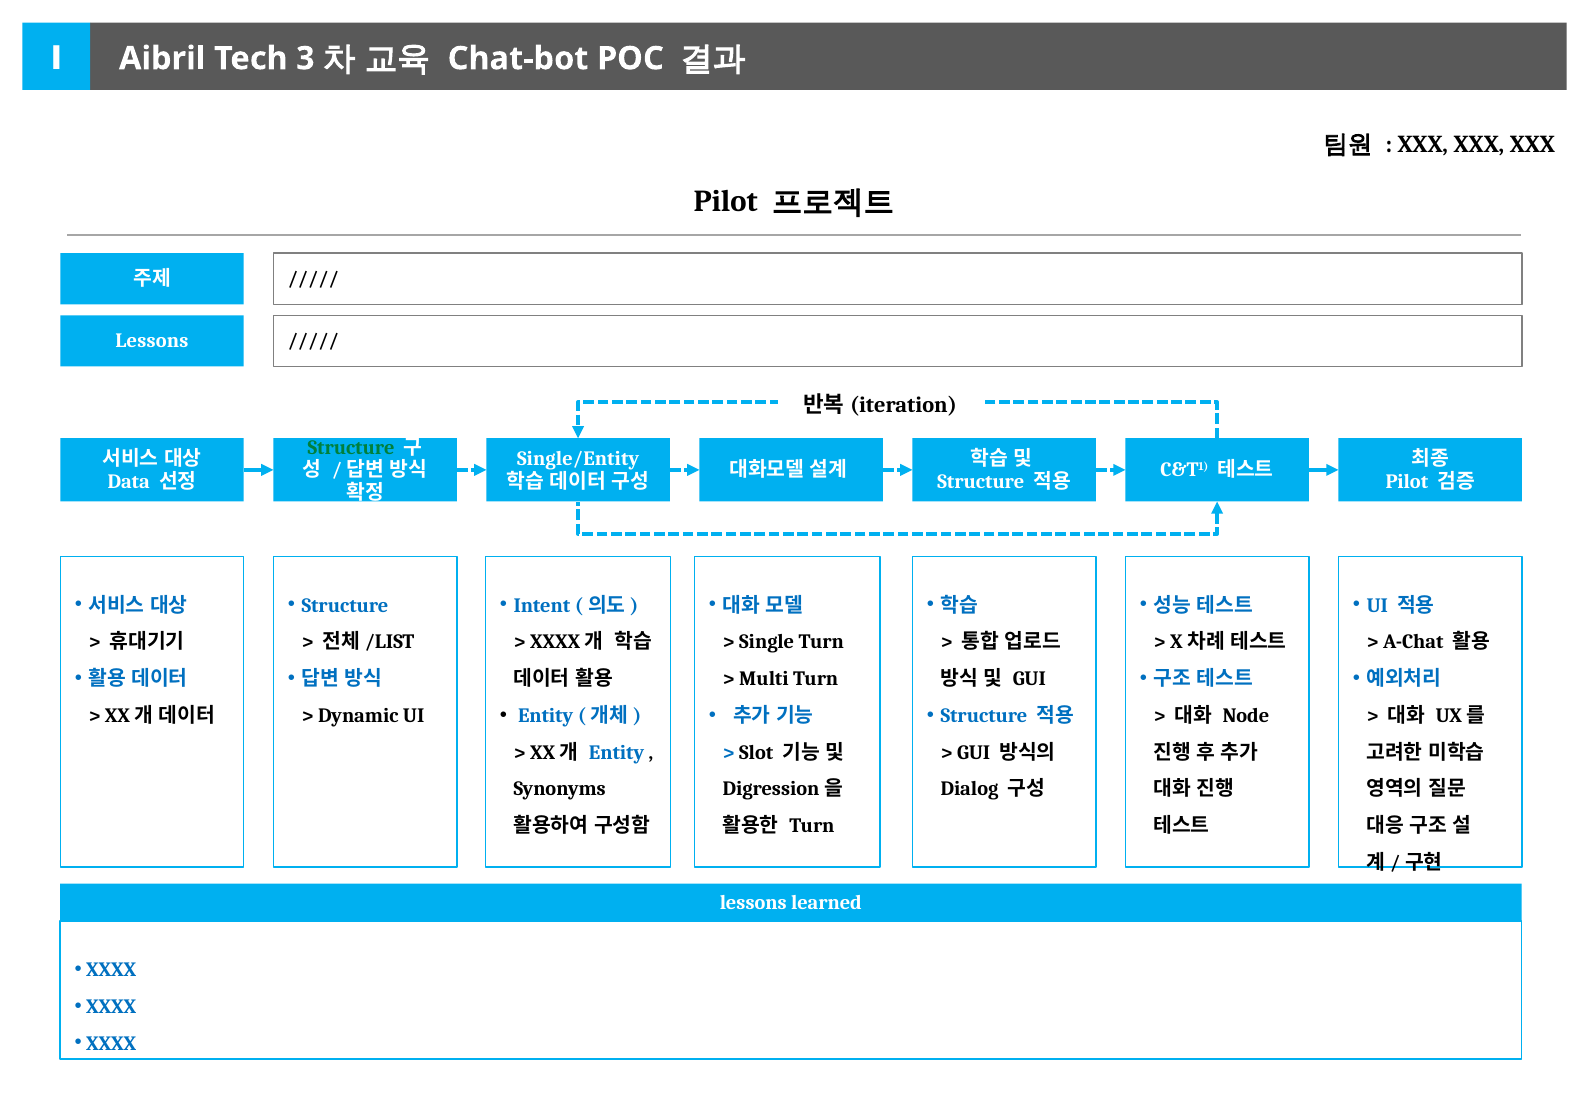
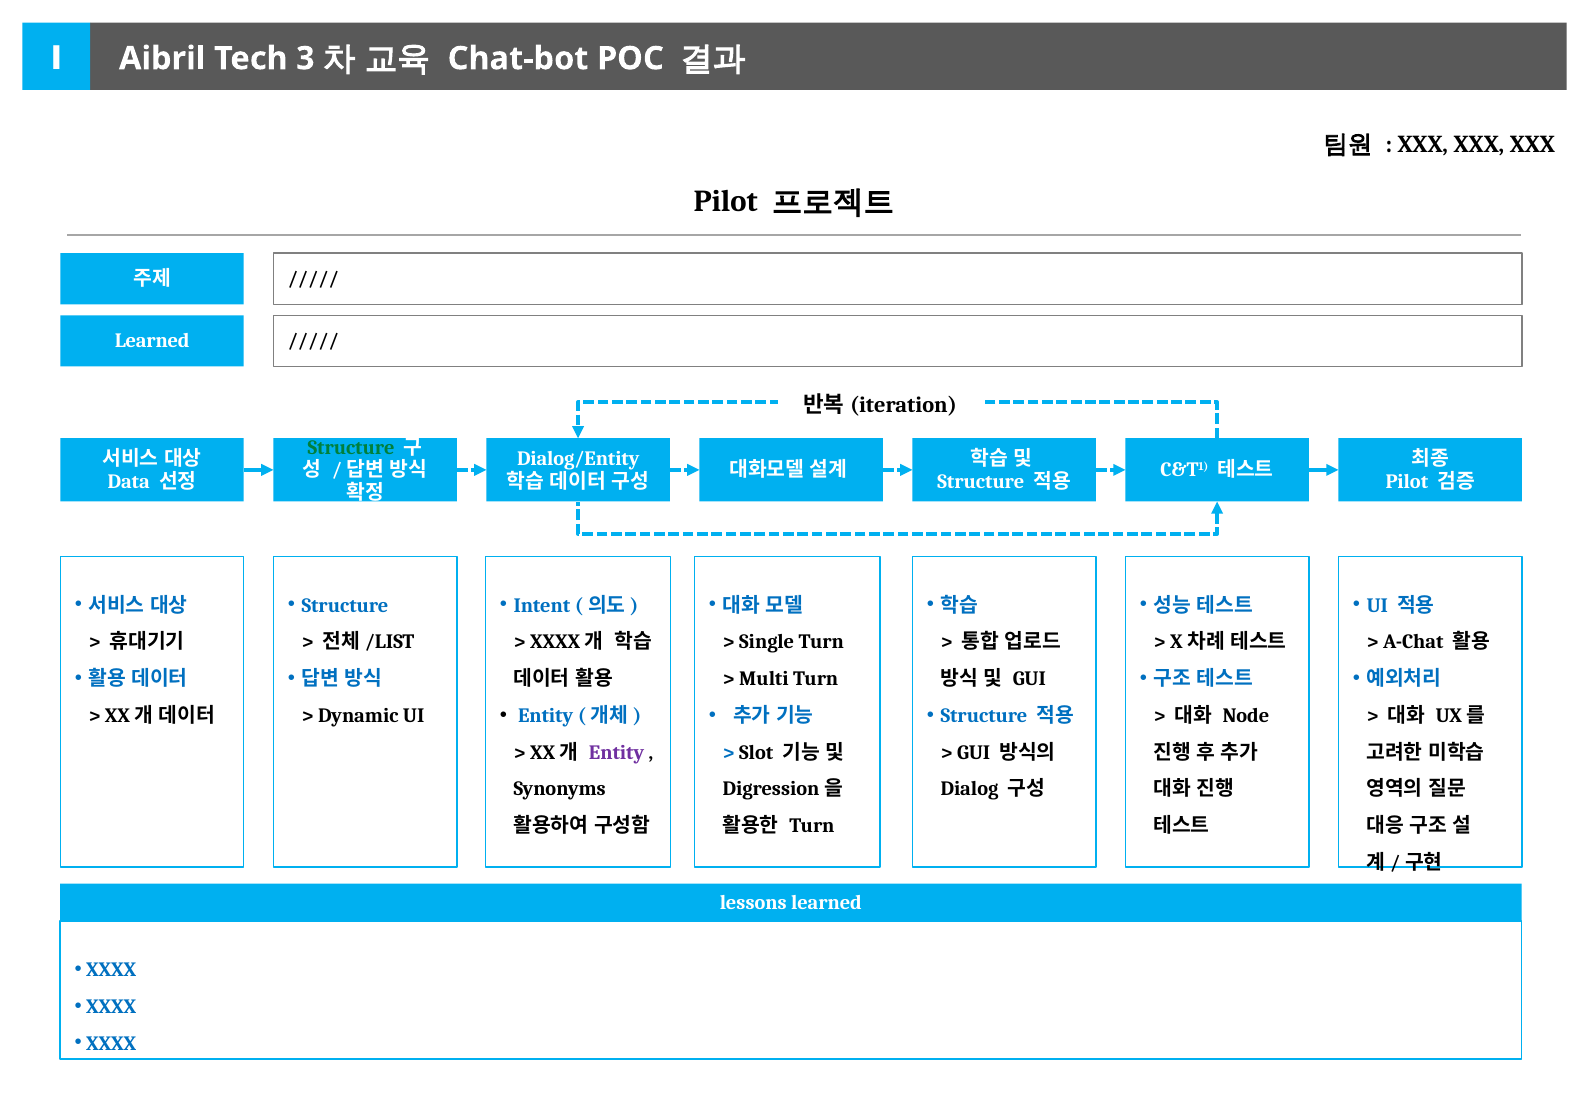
Lessons: Lessons -> Learned (152, 341)
Single/Entity: Single/Entity -> Dialog/Entity (578, 459)
Entity colour: blue -> purple (617, 753)
